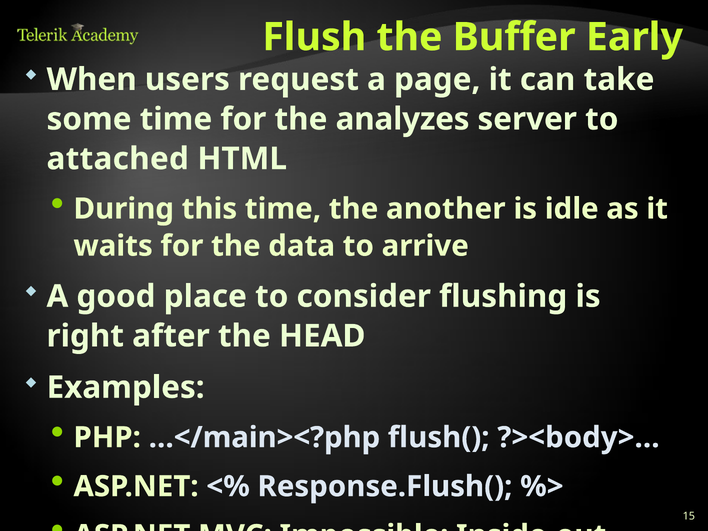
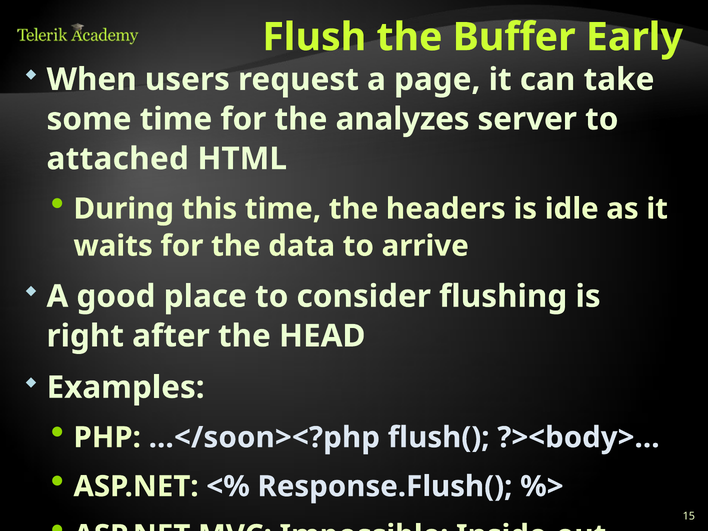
another: another -> headers (446, 209)
…</main><?php: …</main><?php -> …</soon><?php (264, 438)
